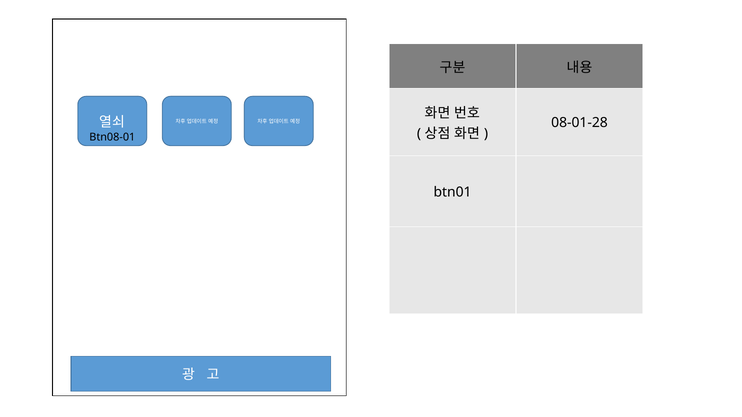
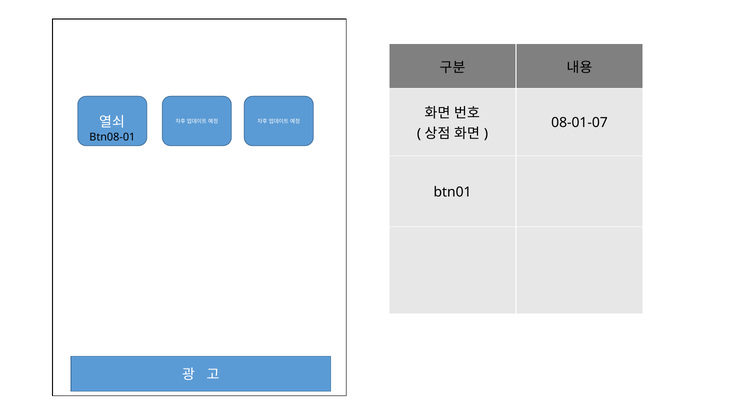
08-01-28: 08-01-28 -> 08-01-07 (580, 123)
